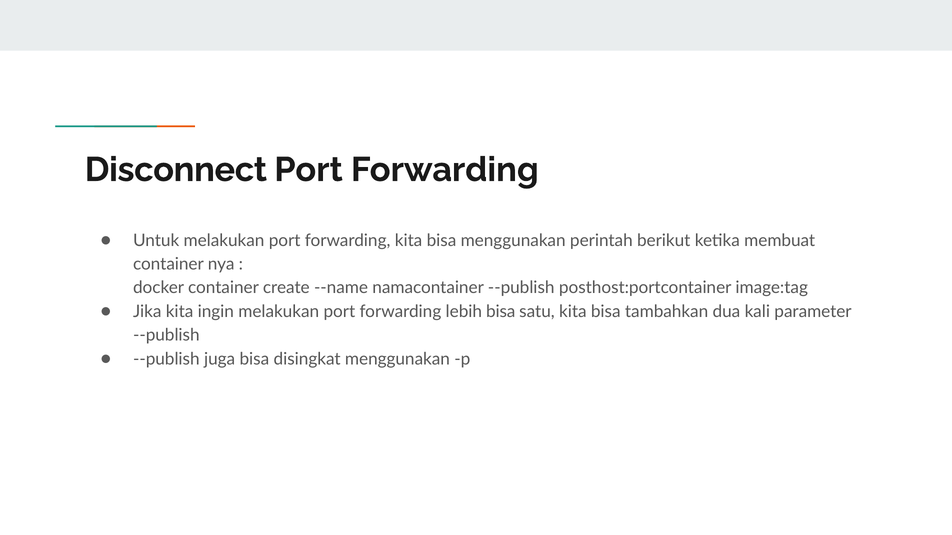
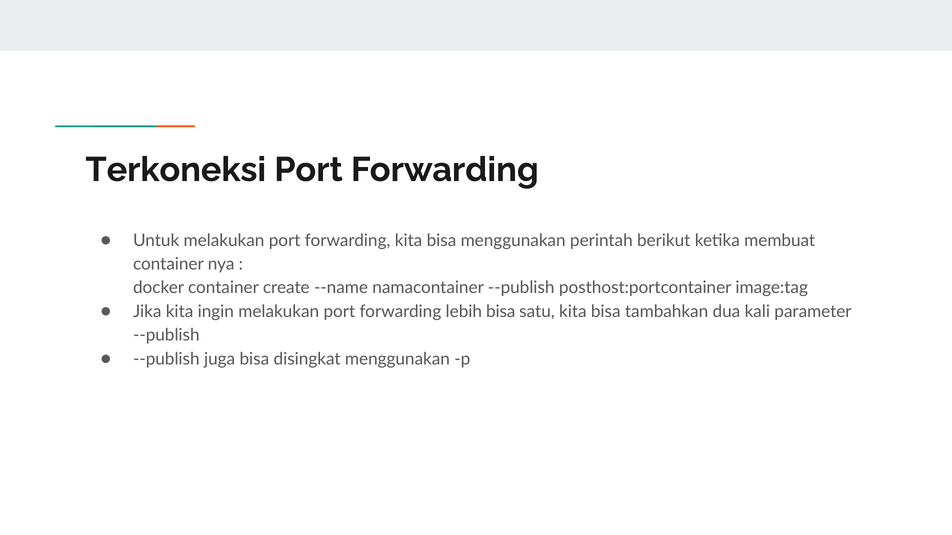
Disconnect: Disconnect -> Terkoneksi (176, 170)
